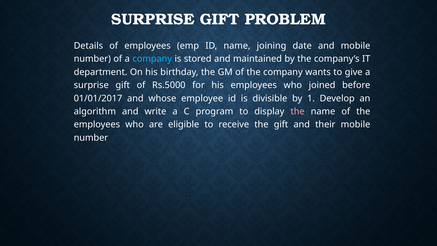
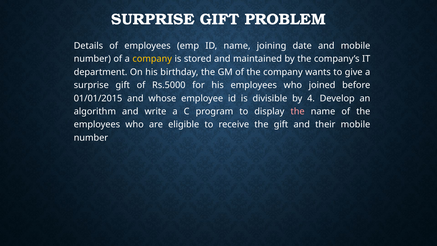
company colour: light blue -> yellow (152, 59)
01/01/2017: 01/01/2017 -> 01/01/2015 (98, 98)
1: 1 -> 4 (311, 98)
